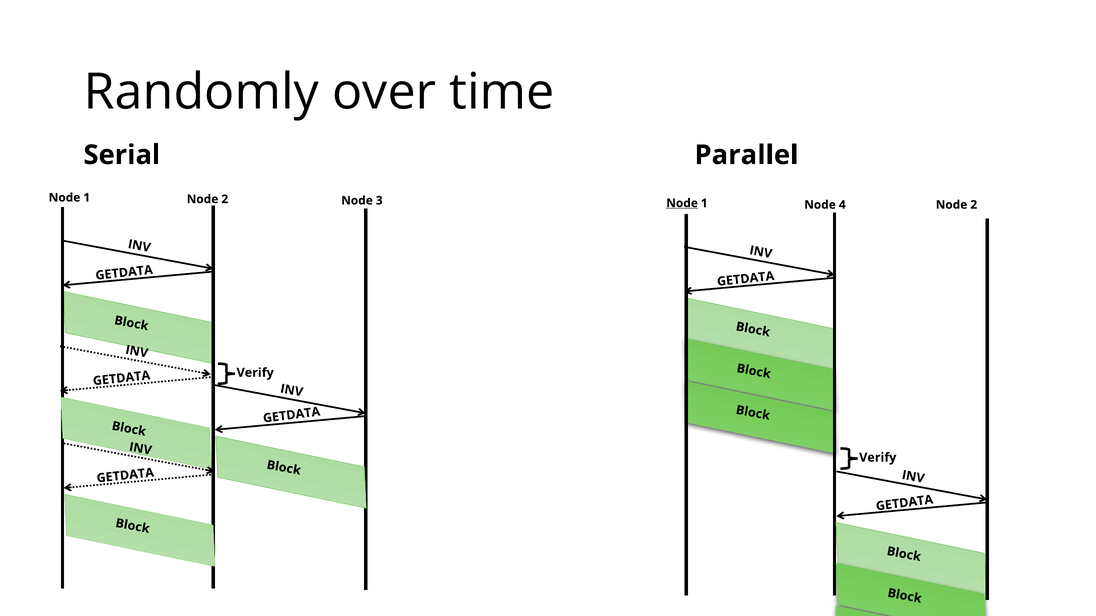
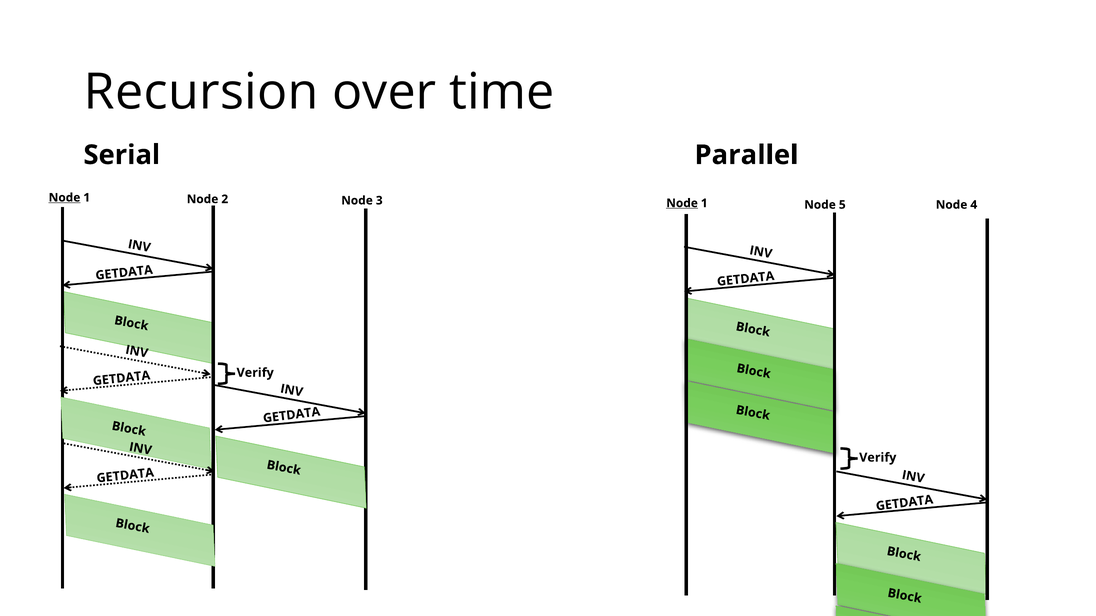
Randomly: Randomly -> Recursion (201, 92)
Node underline: none -> present (64, 198)
4: 4 -> 5 (842, 205)
2: 2 -> 4 (974, 205)
